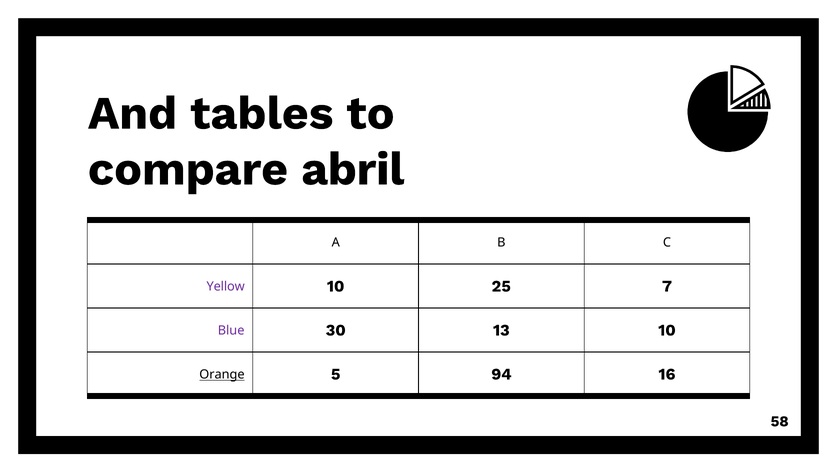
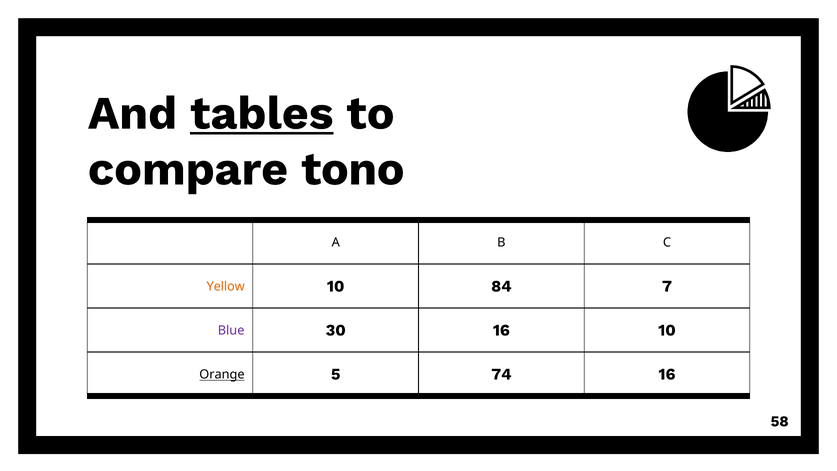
tables underline: none -> present (262, 113)
abril: abril -> tono (353, 169)
Yellow colour: purple -> orange (226, 287)
25: 25 -> 84 (501, 286)
30 13: 13 -> 16 (501, 330)
94: 94 -> 74 (501, 374)
